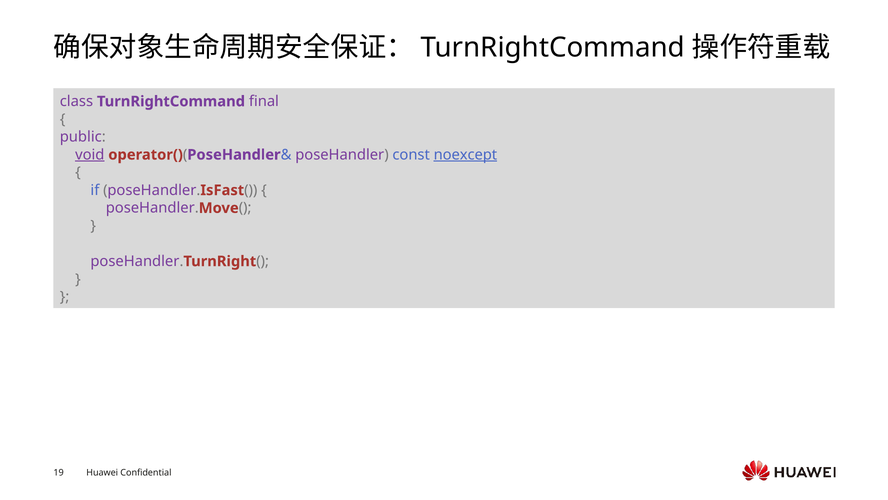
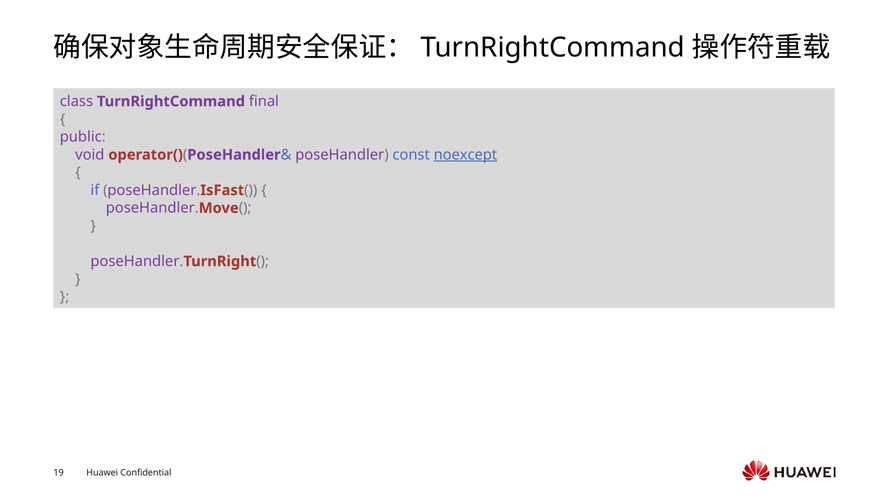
void underline: present -> none (90, 155)
